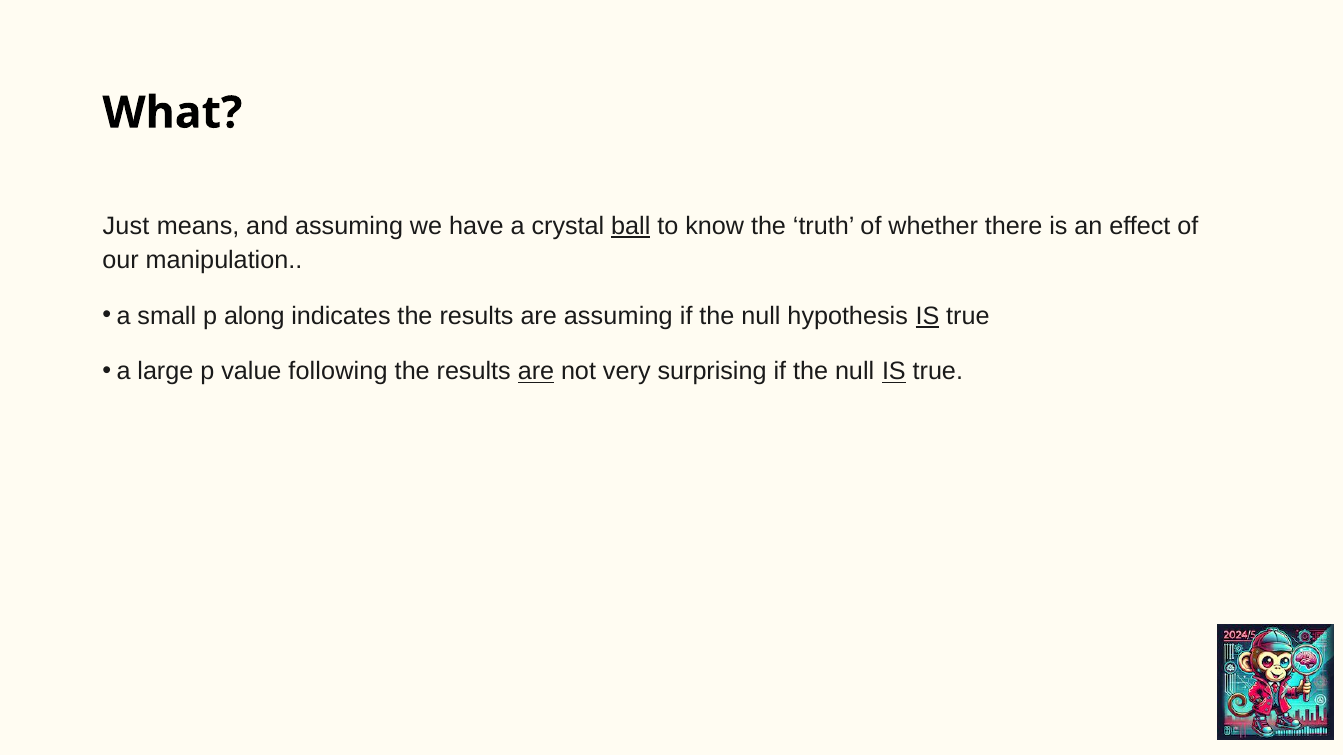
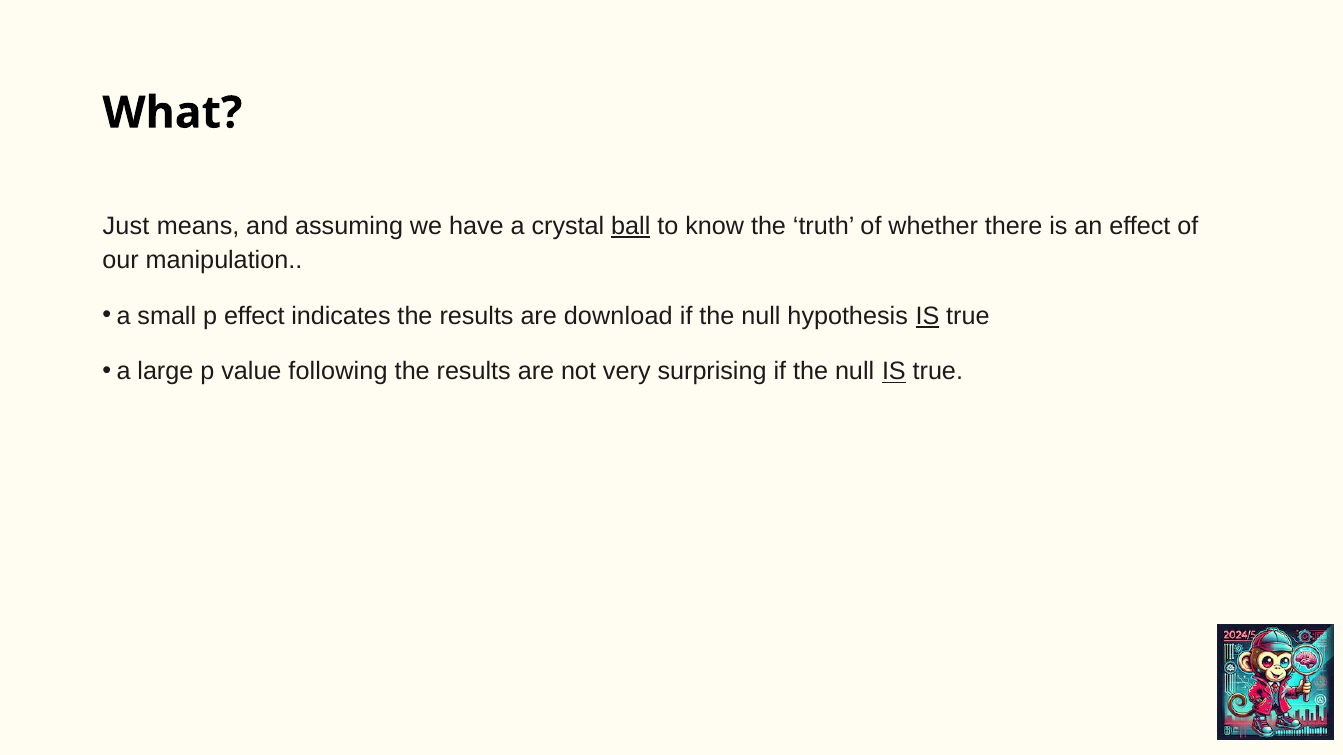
p along: along -> effect (254, 316)
are assuming: assuming -> download (618, 316)
are underline: present -> none (536, 372)
